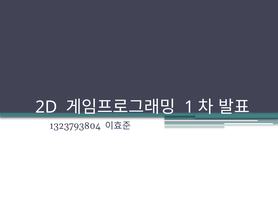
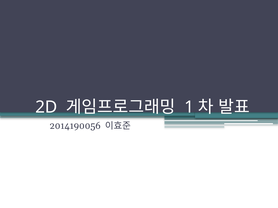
1323793804: 1323793804 -> 2014190056 (75, 126)
